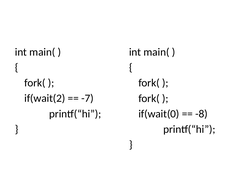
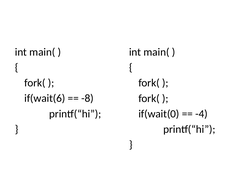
if(wait(2: if(wait(2 -> if(wait(6 (45, 99)
-7: -7 -> -8 (87, 99)
-8: -8 -> -4 (202, 114)
